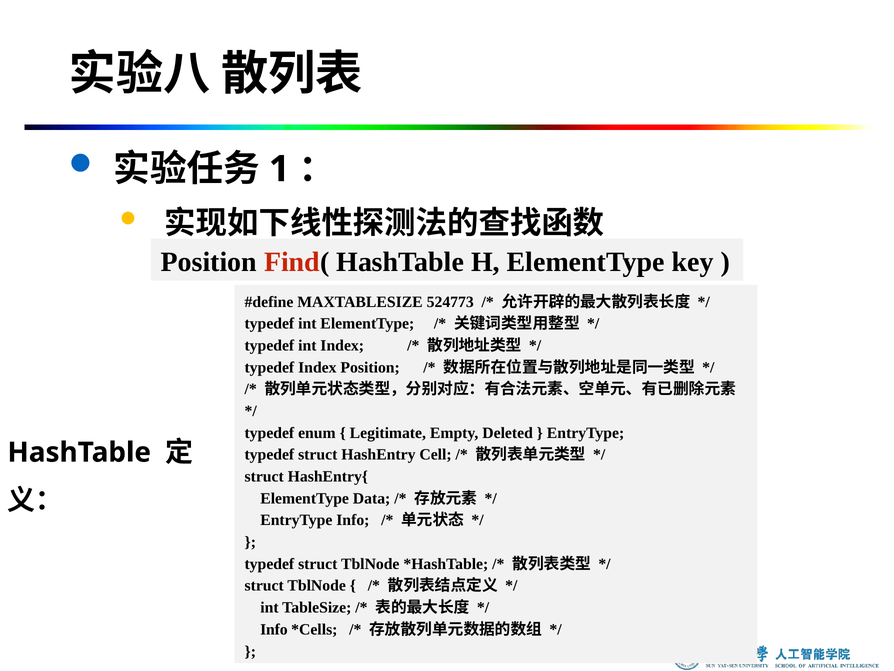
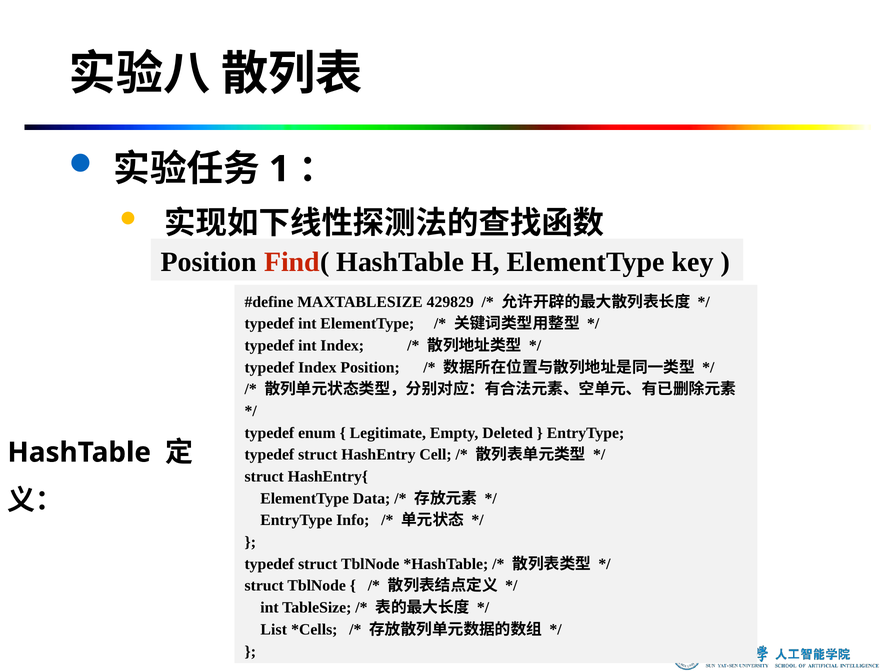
524773: 524773 -> 429829 (450, 302)
Info: Info -> List (274, 629)
